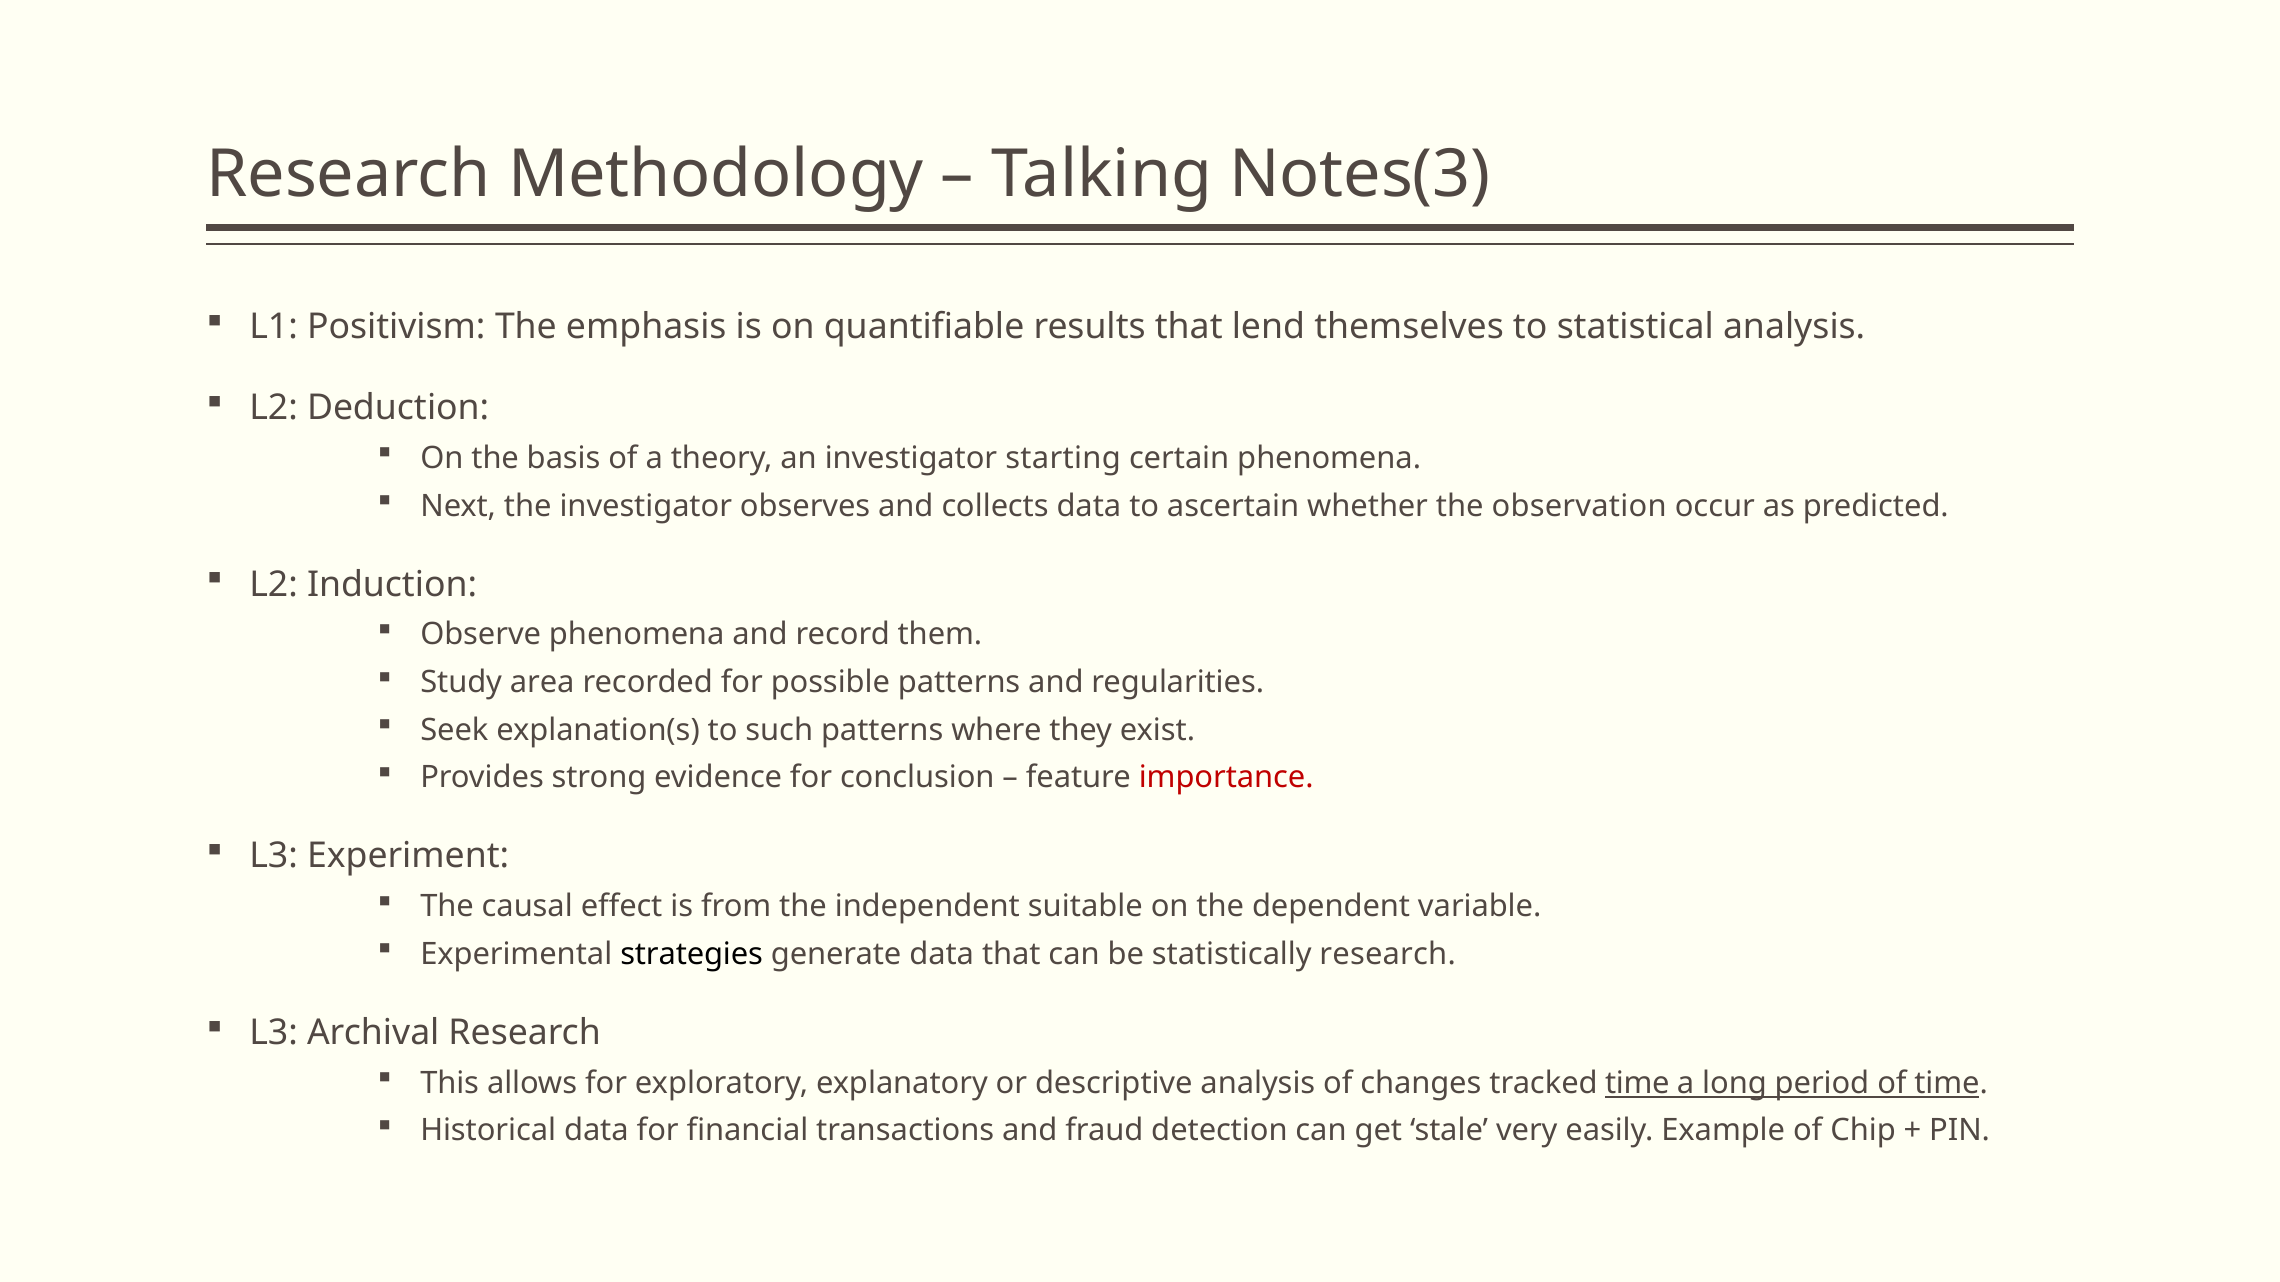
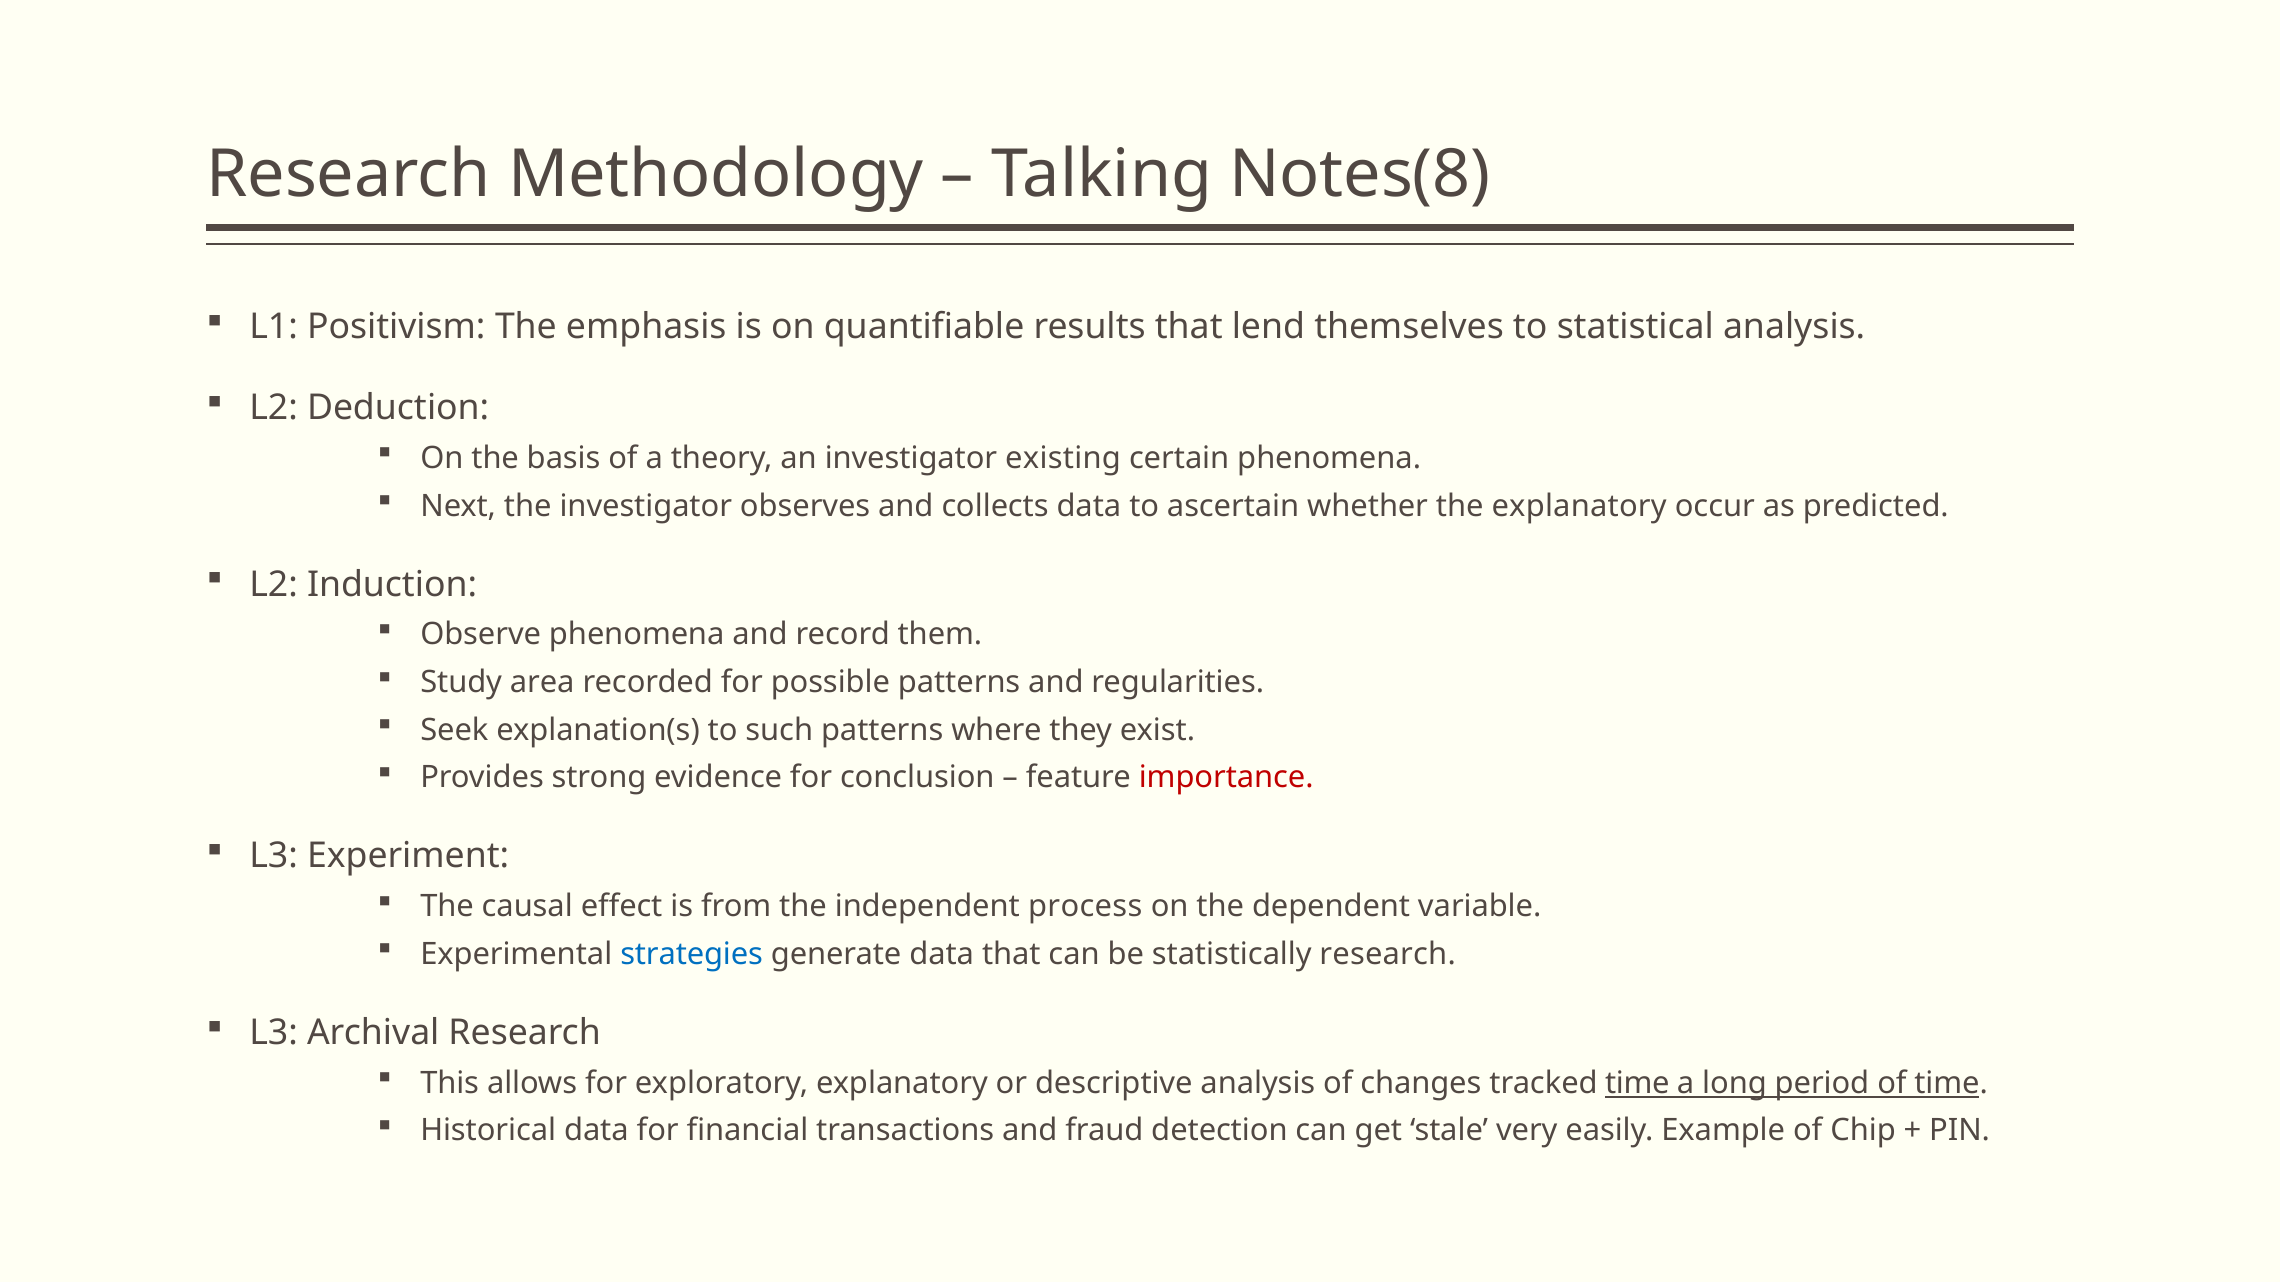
Notes(3: Notes(3 -> Notes(8 (1360, 174)
starting: starting -> existing (1063, 458)
the observation: observation -> explanatory (1579, 506)
suitable: suitable -> process (1085, 907)
strategies colour: black -> blue (692, 955)
